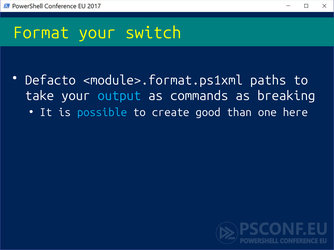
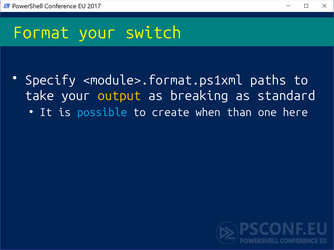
Defacto: Defacto -> Specify (50, 80)
output colour: light blue -> yellow (119, 96)
commands: commands -> breaking (199, 96)
breaking: breaking -> standard (286, 96)
good: good -> when (208, 113)
